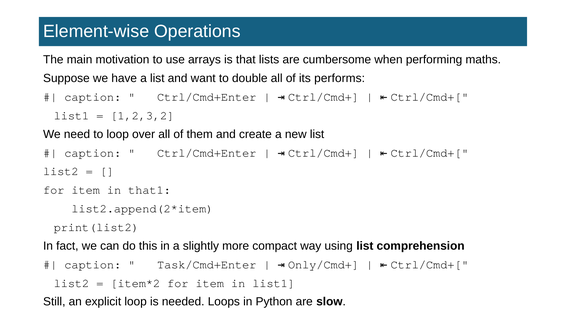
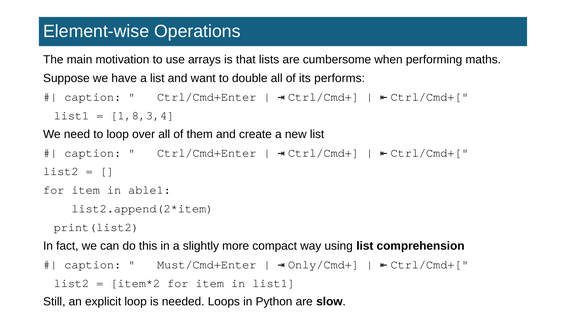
1,2,3,2: 1,2,3,2 -> 1,8,3,4 (142, 116)
that1: that1 -> able1 (150, 190)
Task/Cmd+Enter: Task/Cmd+Enter -> Must/Cmd+Enter (207, 265)
